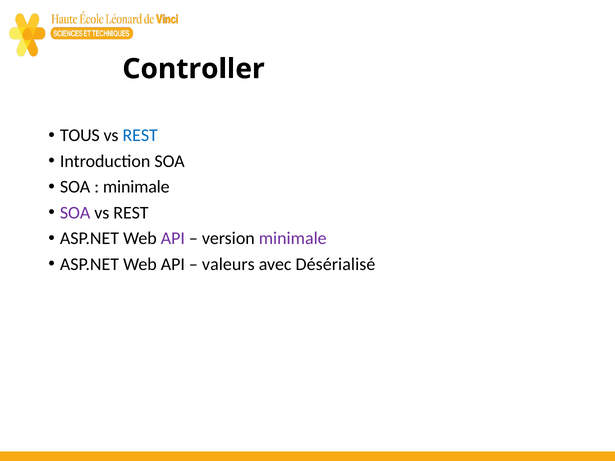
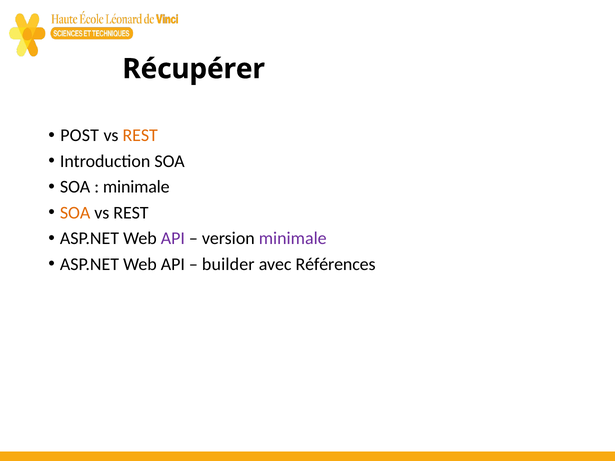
Controller: Controller -> Récupérer (194, 69)
TOUS: TOUS -> POST (80, 135)
REST colour: blue -> orange (140, 135)
SOA colour: purple -> orange (75, 213)
valeurs: valeurs -> builder (228, 264)
Désérialisé: Désérialisé -> Références (336, 264)
